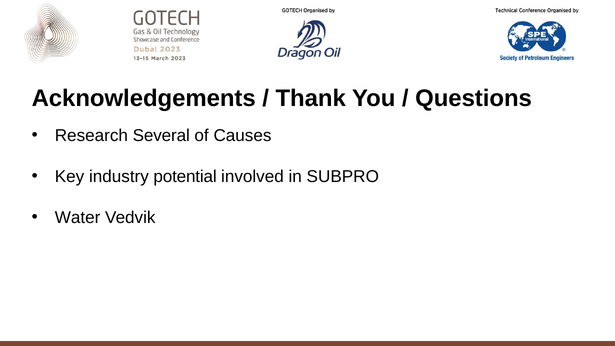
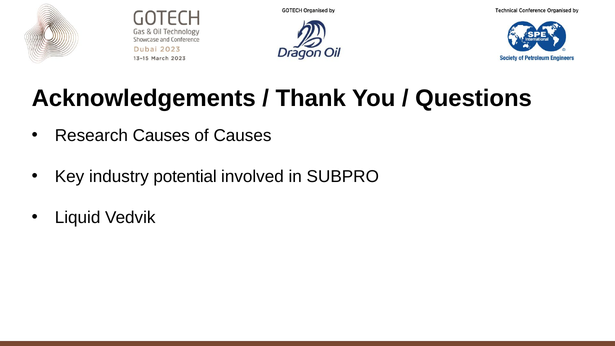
Research Several: Several -> Causes (161, 136)
Water: Water -> Liquid (78, 218)
